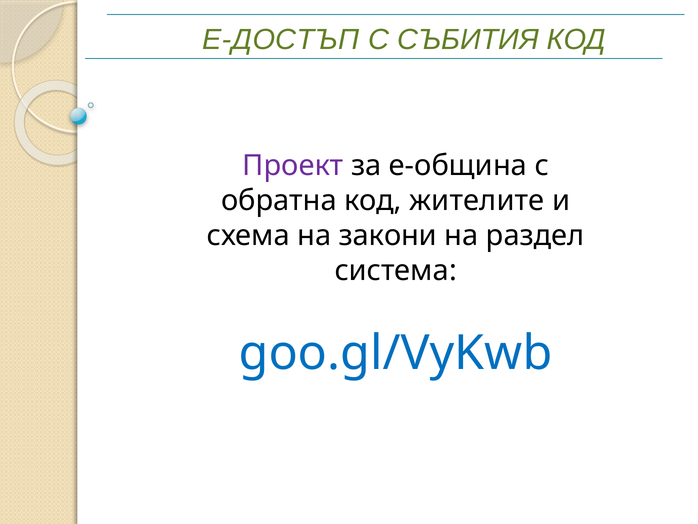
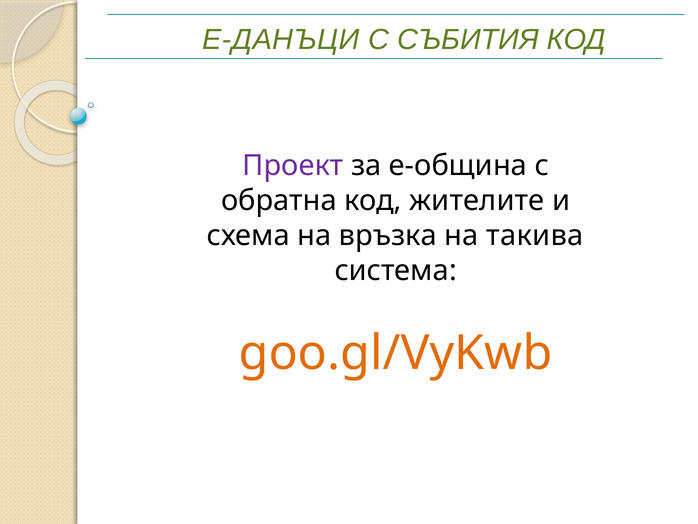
Е-ДОСТЪП: Е-ДОСТЪП -> Е-ДАНЪЦИ (281, 39)
закони: закони -> връзка (388, 235)
раздел: раздел -> такива (535, 235)
goo.gl/VyKwb colour: blue -> orange (396, 353)
